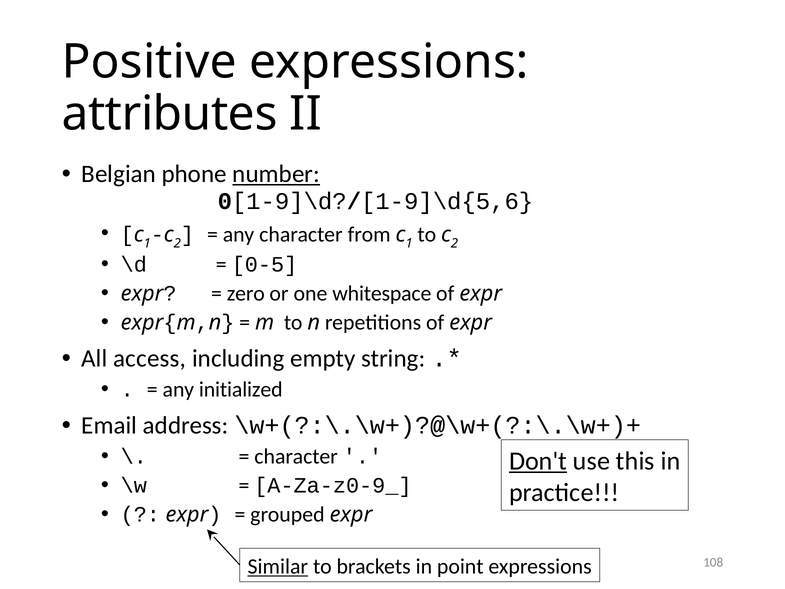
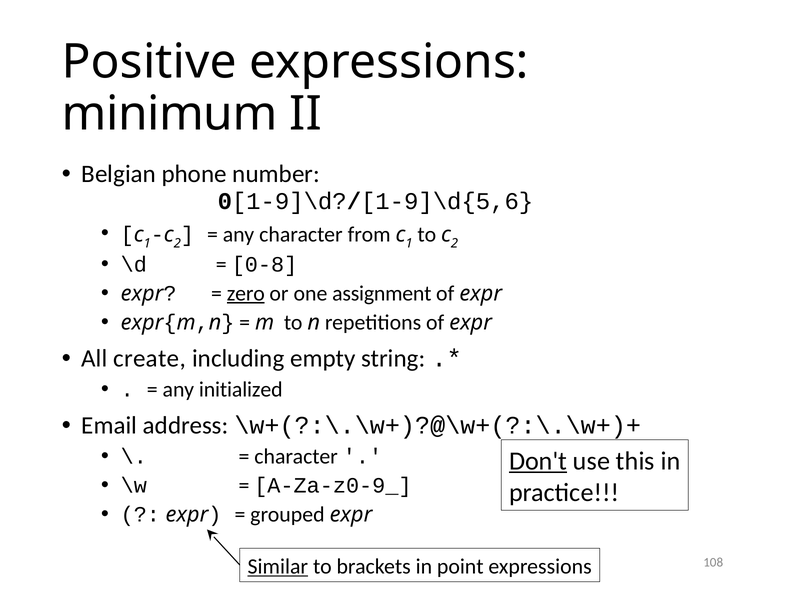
attributes: attributes -> minimum (170, 114)
number underline: present -> none (276, 174)
0-5: 0-5 -> 0-8 (264, 264)
zero underline: none -> present (246, 293)
whitespace: whitespace -> assignment (382, 293)
access: access -> create (150, 359)
